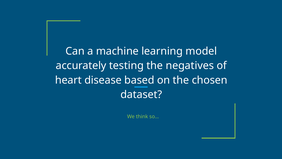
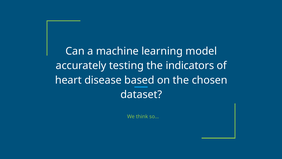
negatives: negatives -> indicators (190, 66)
